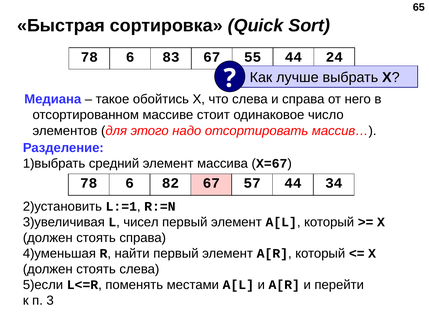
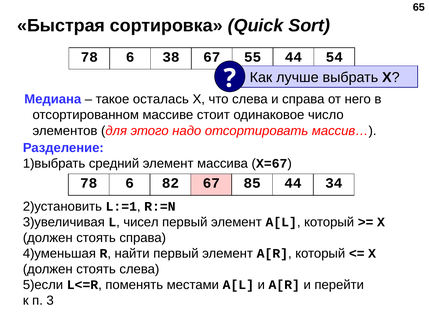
83: 83 -> 38 (171, 57)
24: 24 -> 54 (334, 57)
обойтись: обойтись -> осталась (161, 100)
57: 57 -> 85 (252, 184)
